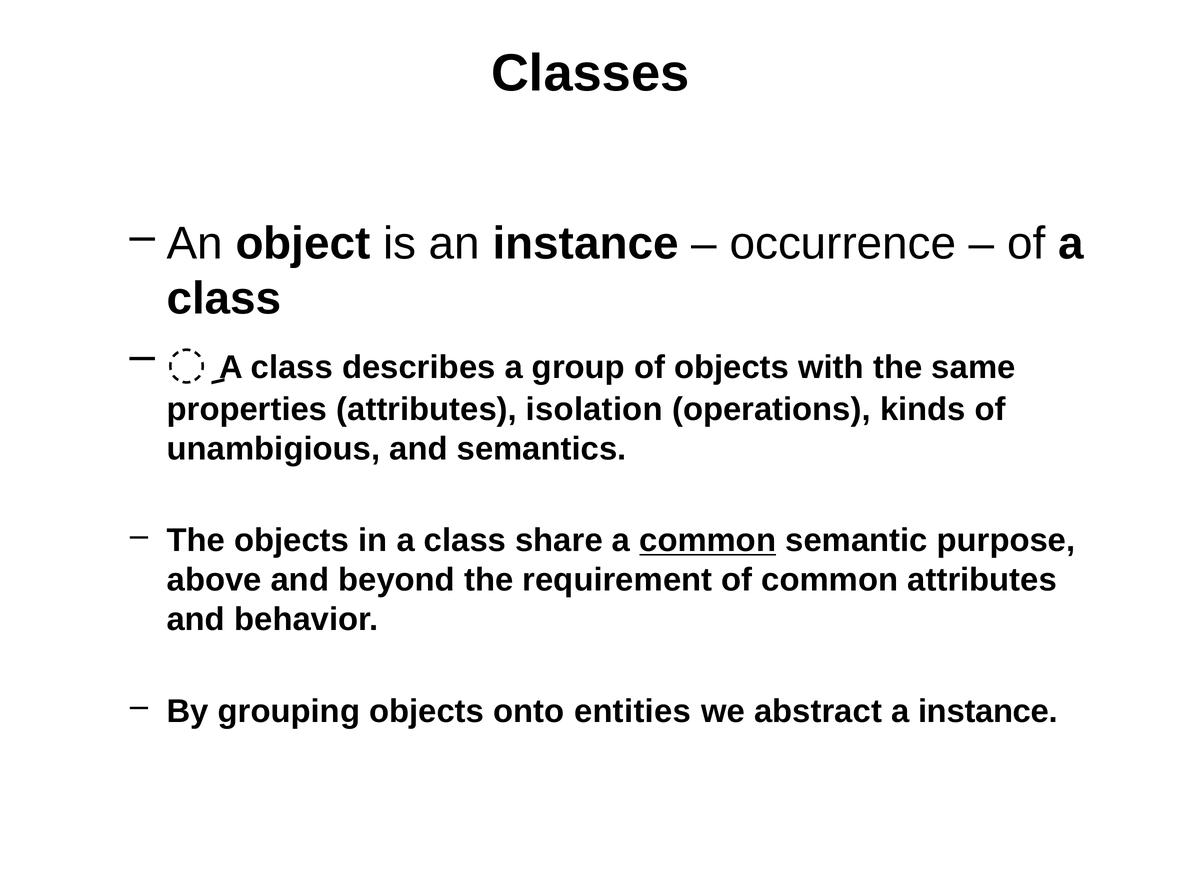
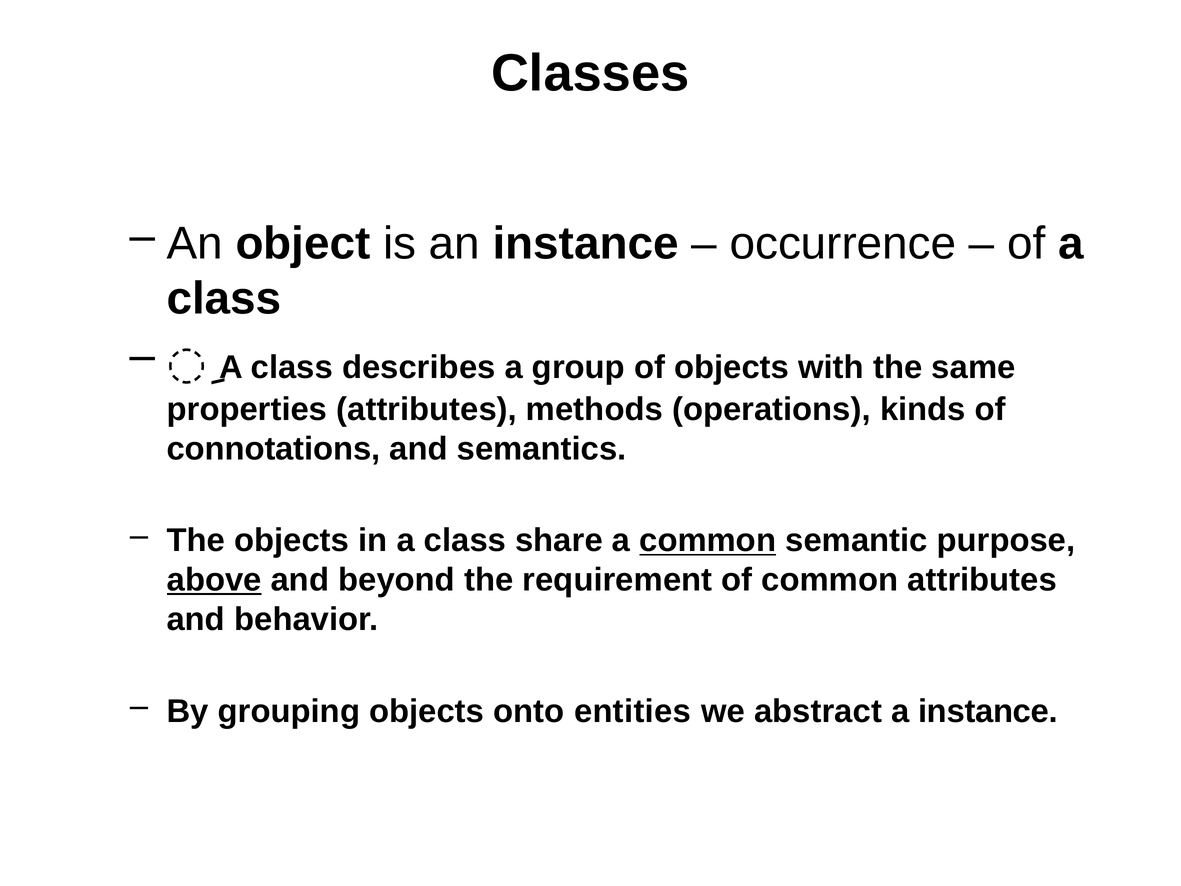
isolation: isolation -> methods (594, 409)
unambigious: unambigious -> connotations (274, 449)
above underline: none -> present (214, 580)
